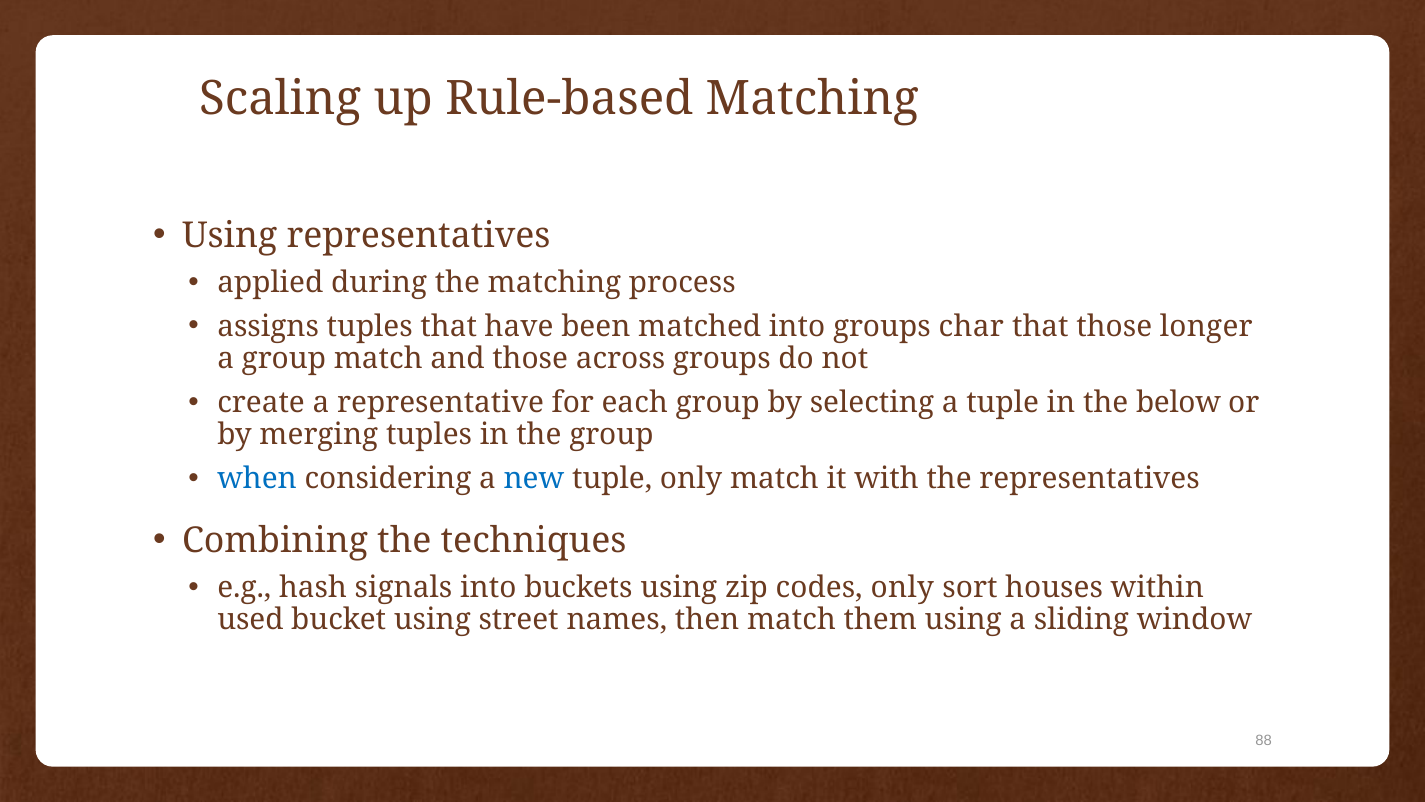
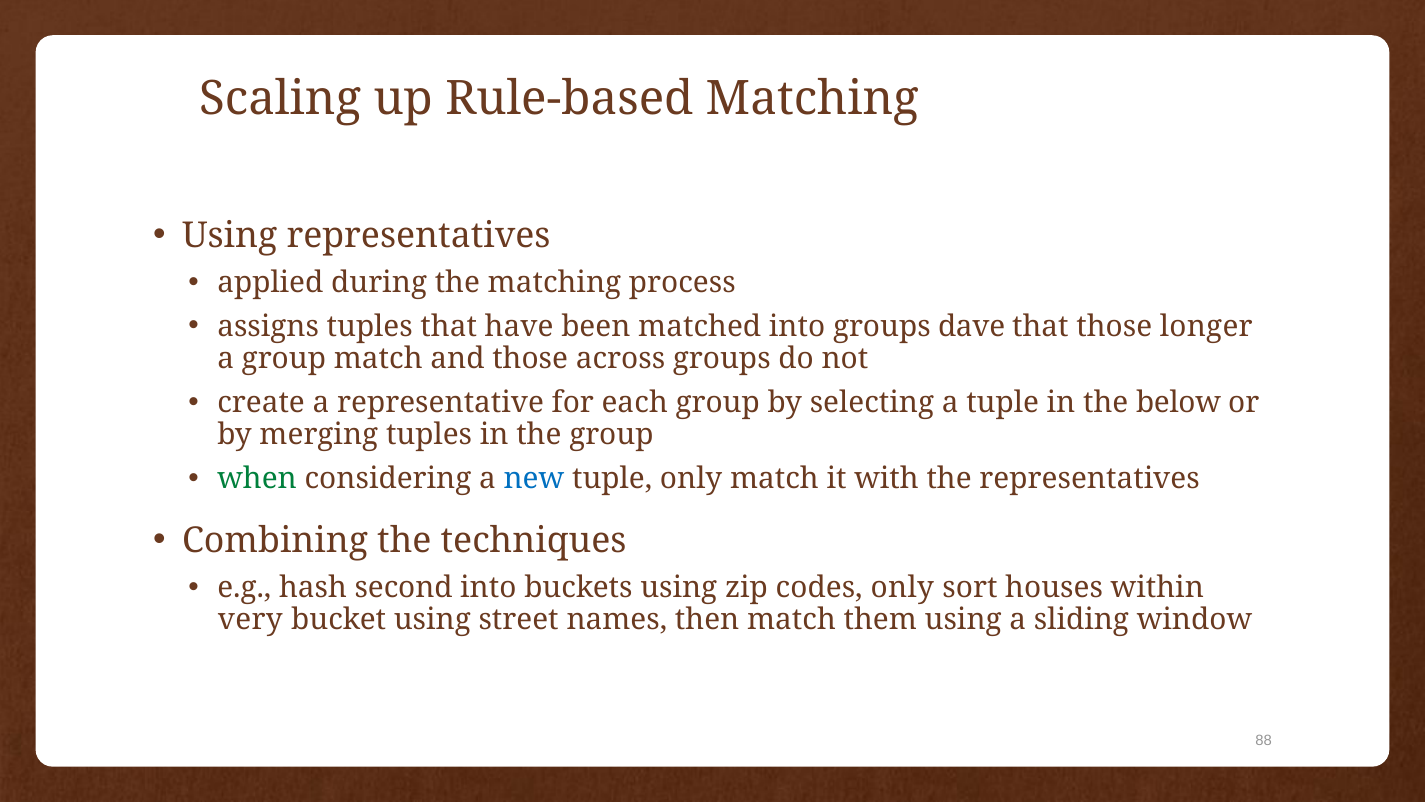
char: char -> dave (972, 326)
when colour: blue -> green (257, 478)
signals: signals -> second (404, 587)
used: used -> very (250, 620)
